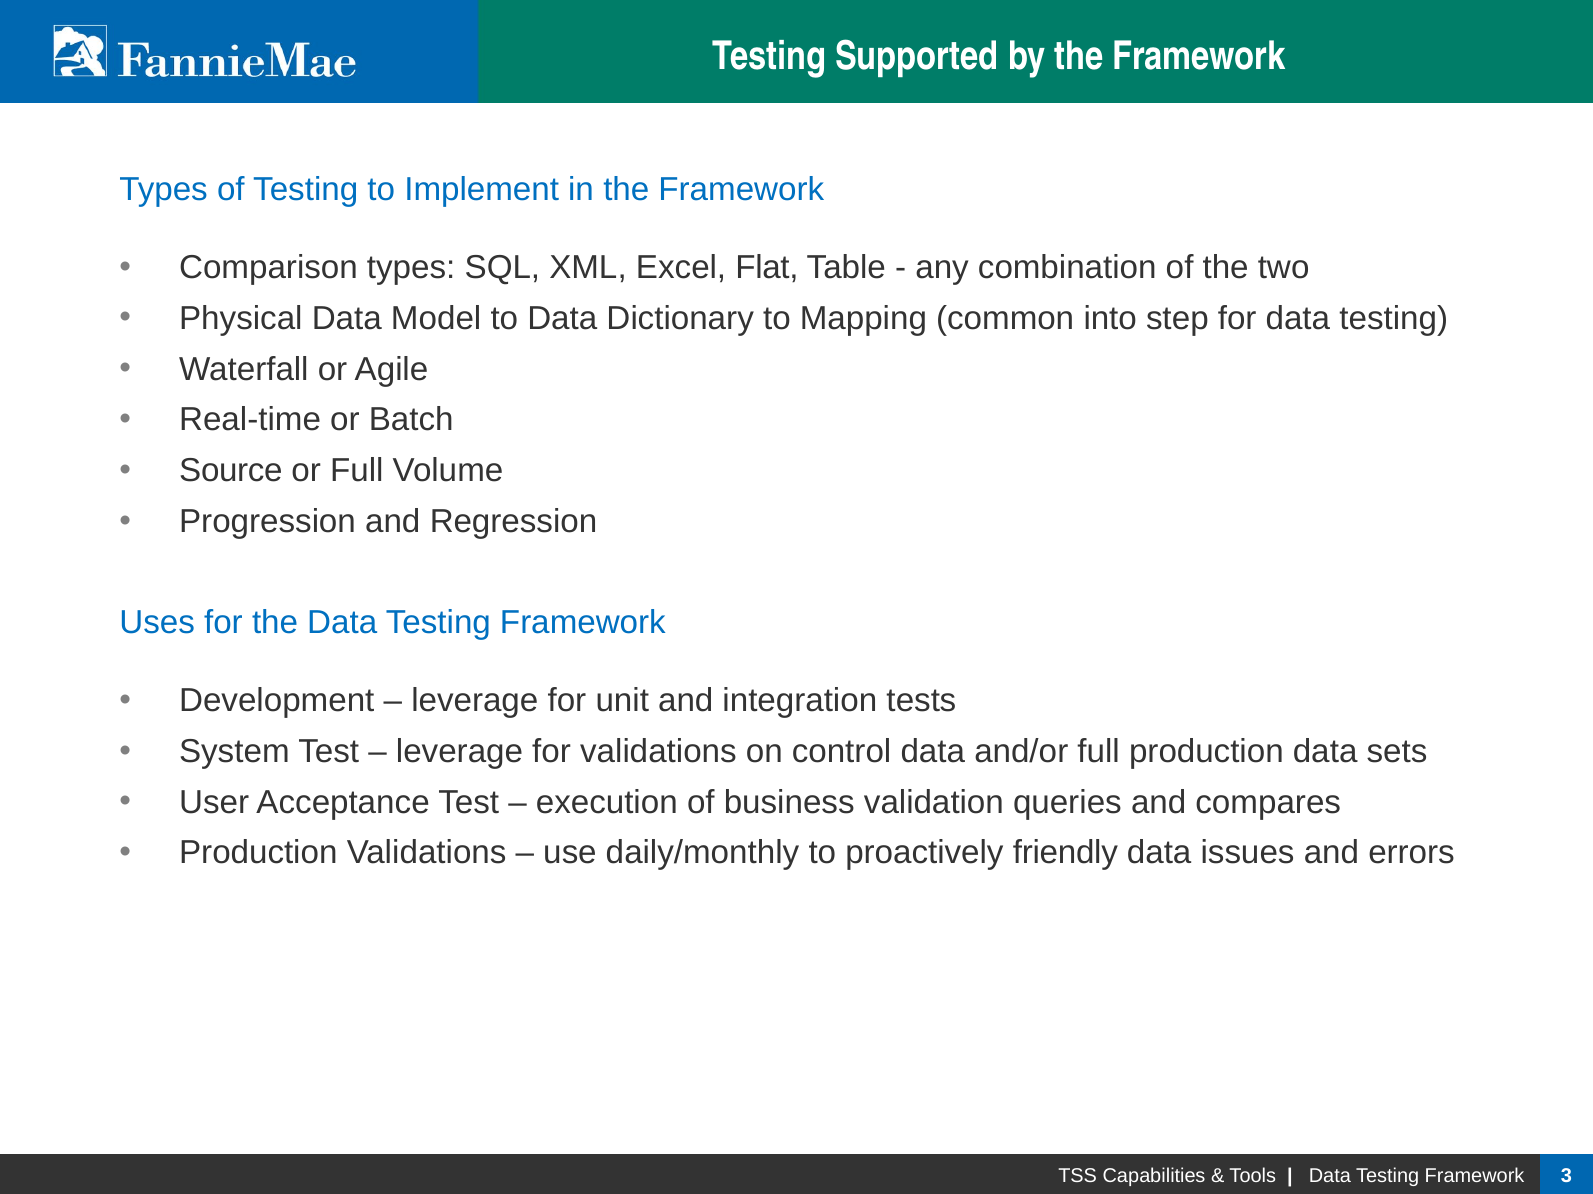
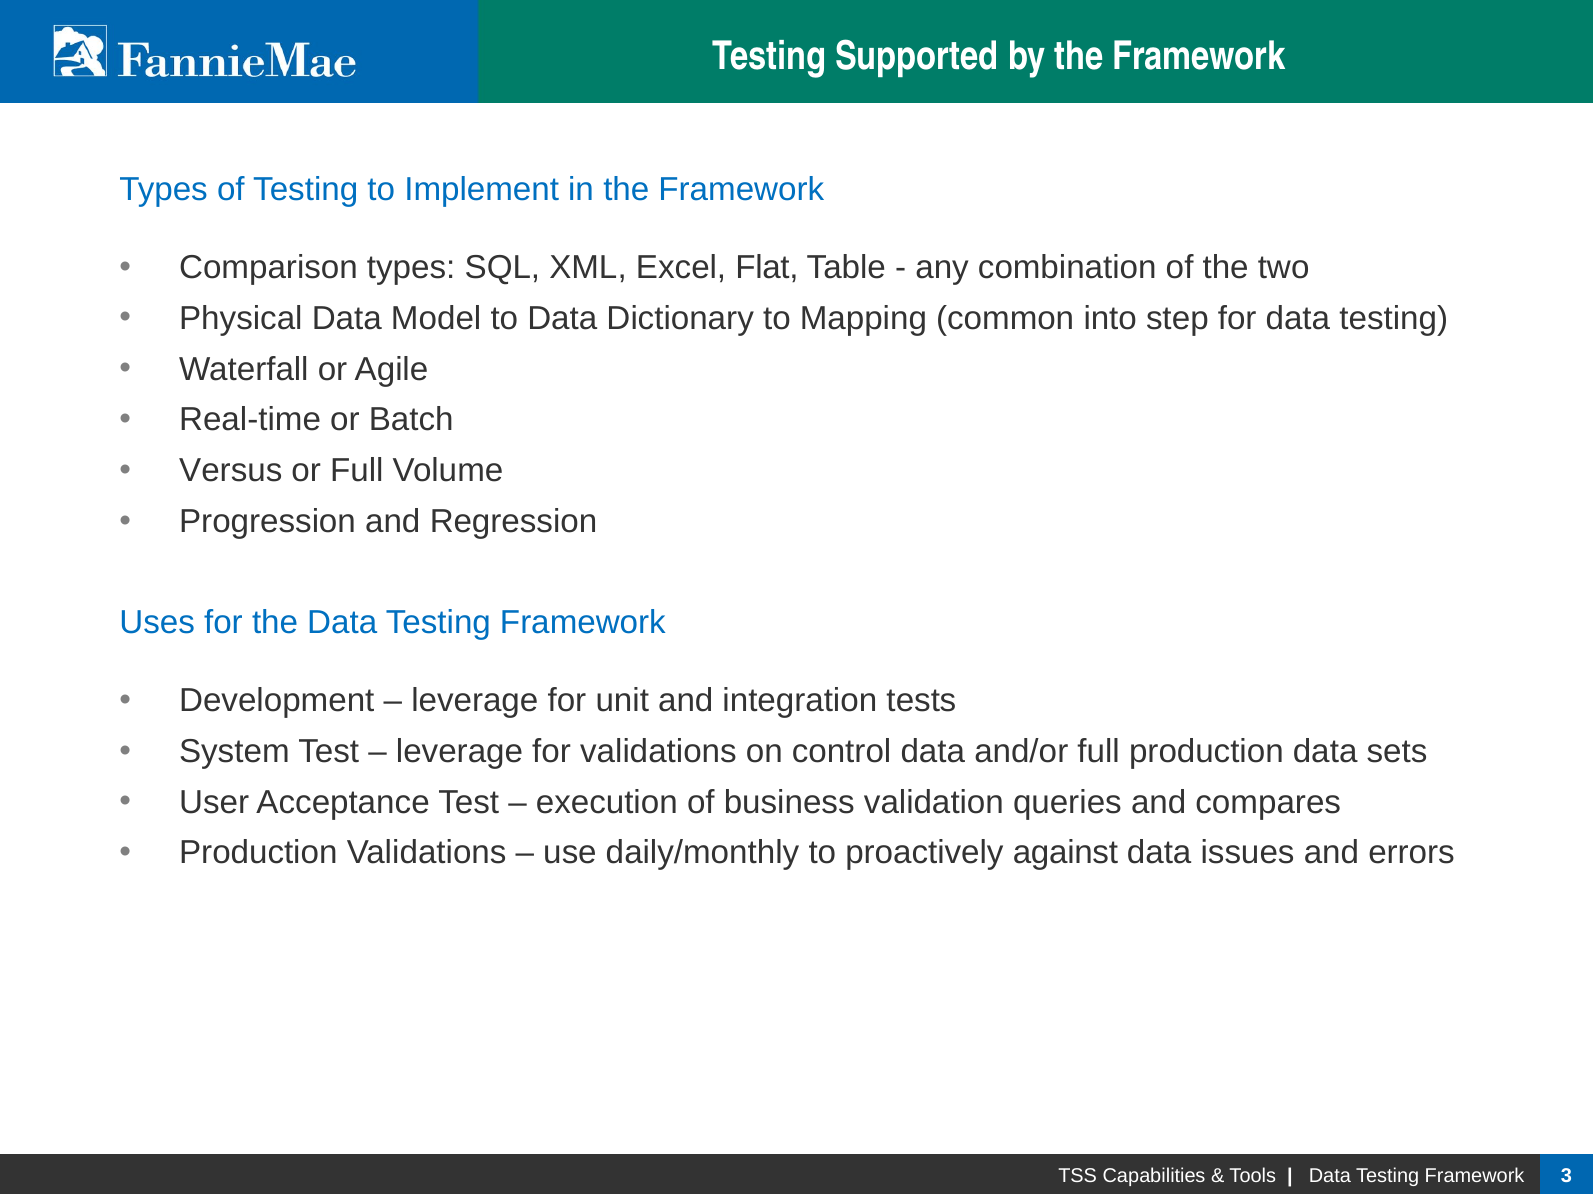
Source: Source -> Versus (231, 471)
friendly: friendly -> against (1065, 854)
